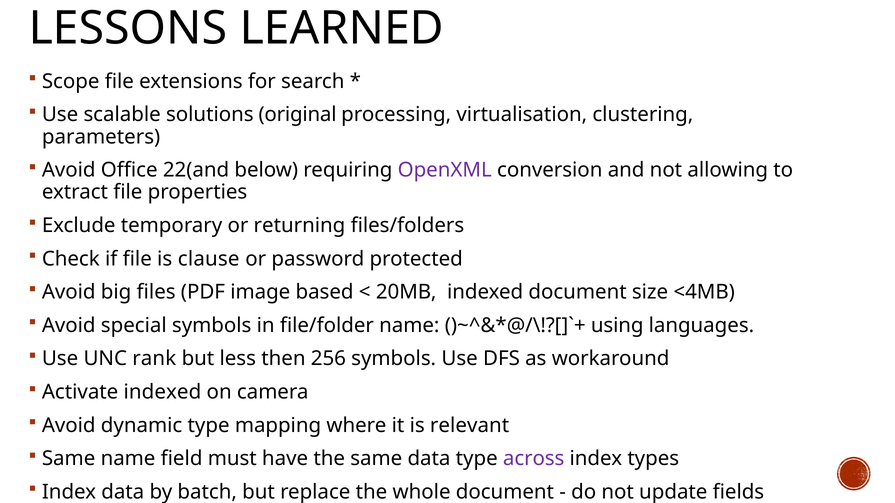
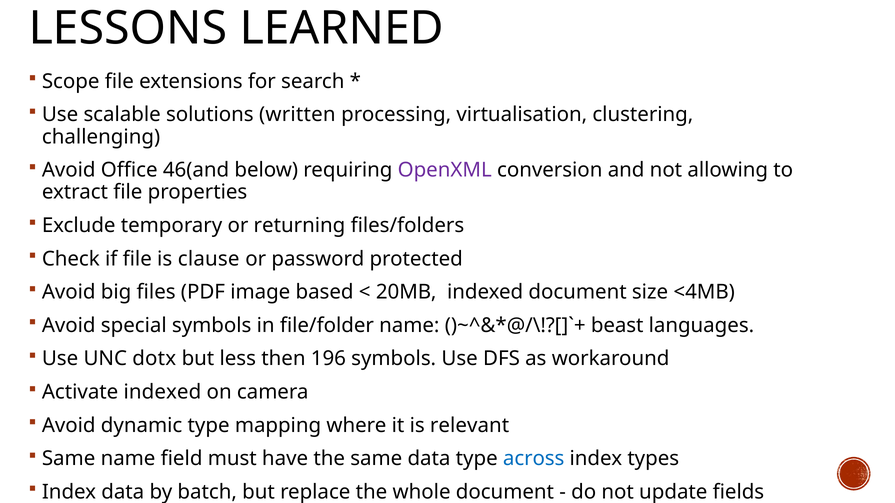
original: original -> written (297, 115)
parameters: parameters -> challenging (101, 137)
22(and: 22(and -> 46(and (196, 170)
using: using -> beast (617, 326)
rank: rank -> dotx (154, 359)
256: 256 -> 196 (328, 359)
across colour: purple -> blue (534, 459)
